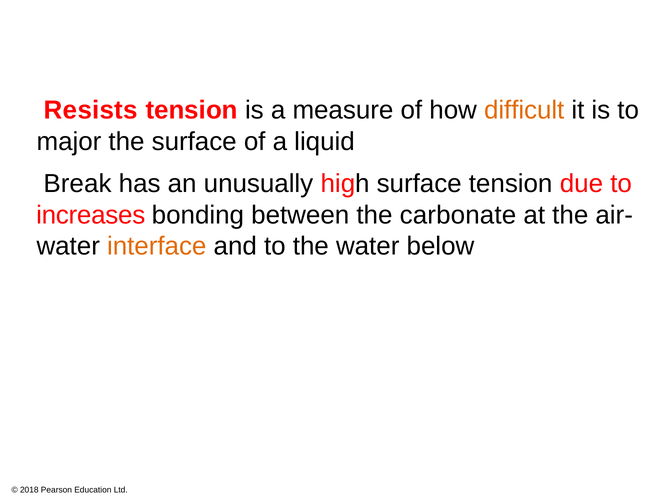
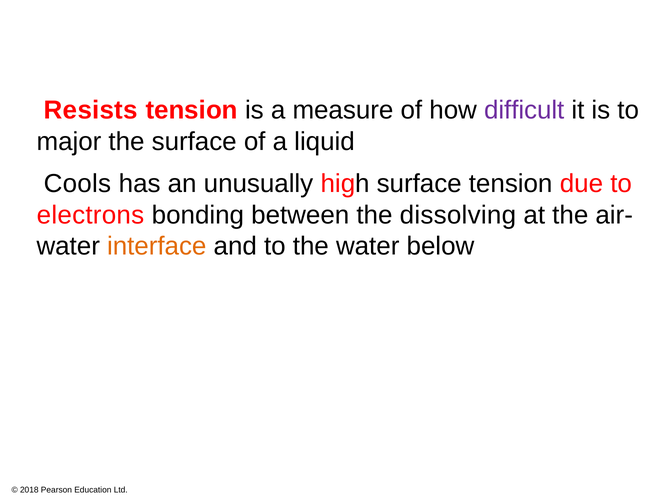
difficult colour: orange -> purple (524, 110)
Break: Break -> Cools (77, 184)
increases: increases -> electrons (90, 215)
carbonate: carbonate -> dissolving (458, 215)
